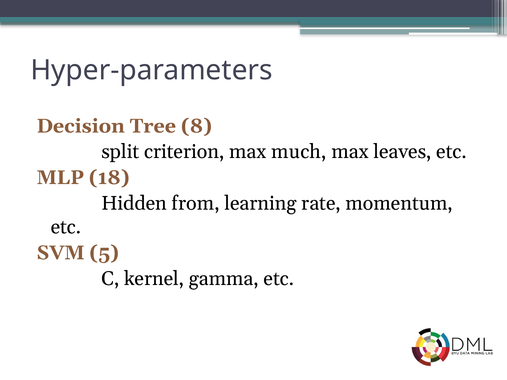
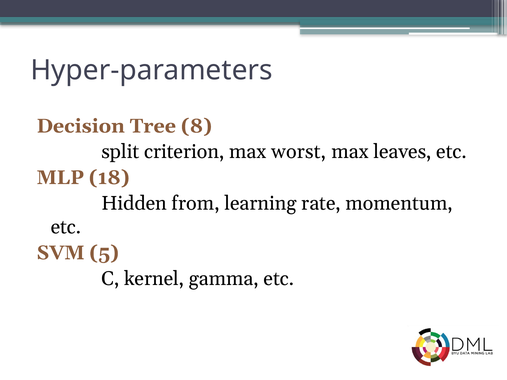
much: much -> worst (299, 152)
